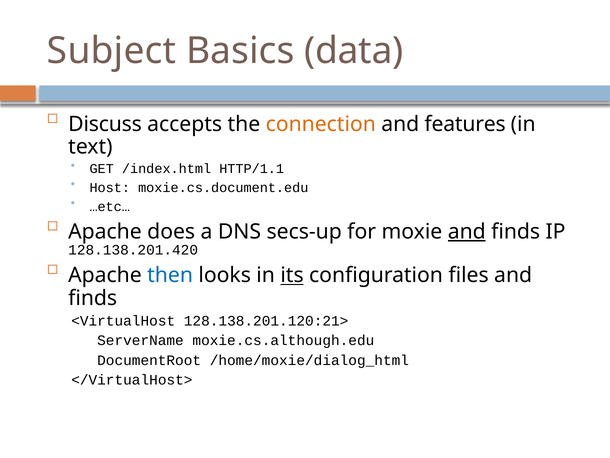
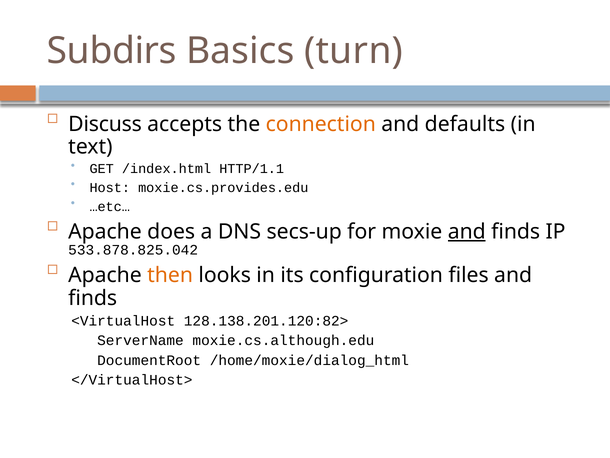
Subject: Subject -> Subdirs (112, 51)
data: data -> turn (354, 51)
features: features -> defaults (465, 124)
moxie.cs.document.edu: moxie.cs.document.edu -> moxie.cs.provides.edu (223, 188)
128.138.201.420: 128.138.201.420 -> 533.878.825.042 (133, 250)
then colour: blue -> orange (170, 275)
its underline: present -> none (292, 275)
128.138.201.120:21>: 128.138.201.120:21> -> 128.138.201.120:82> (266, 321)
